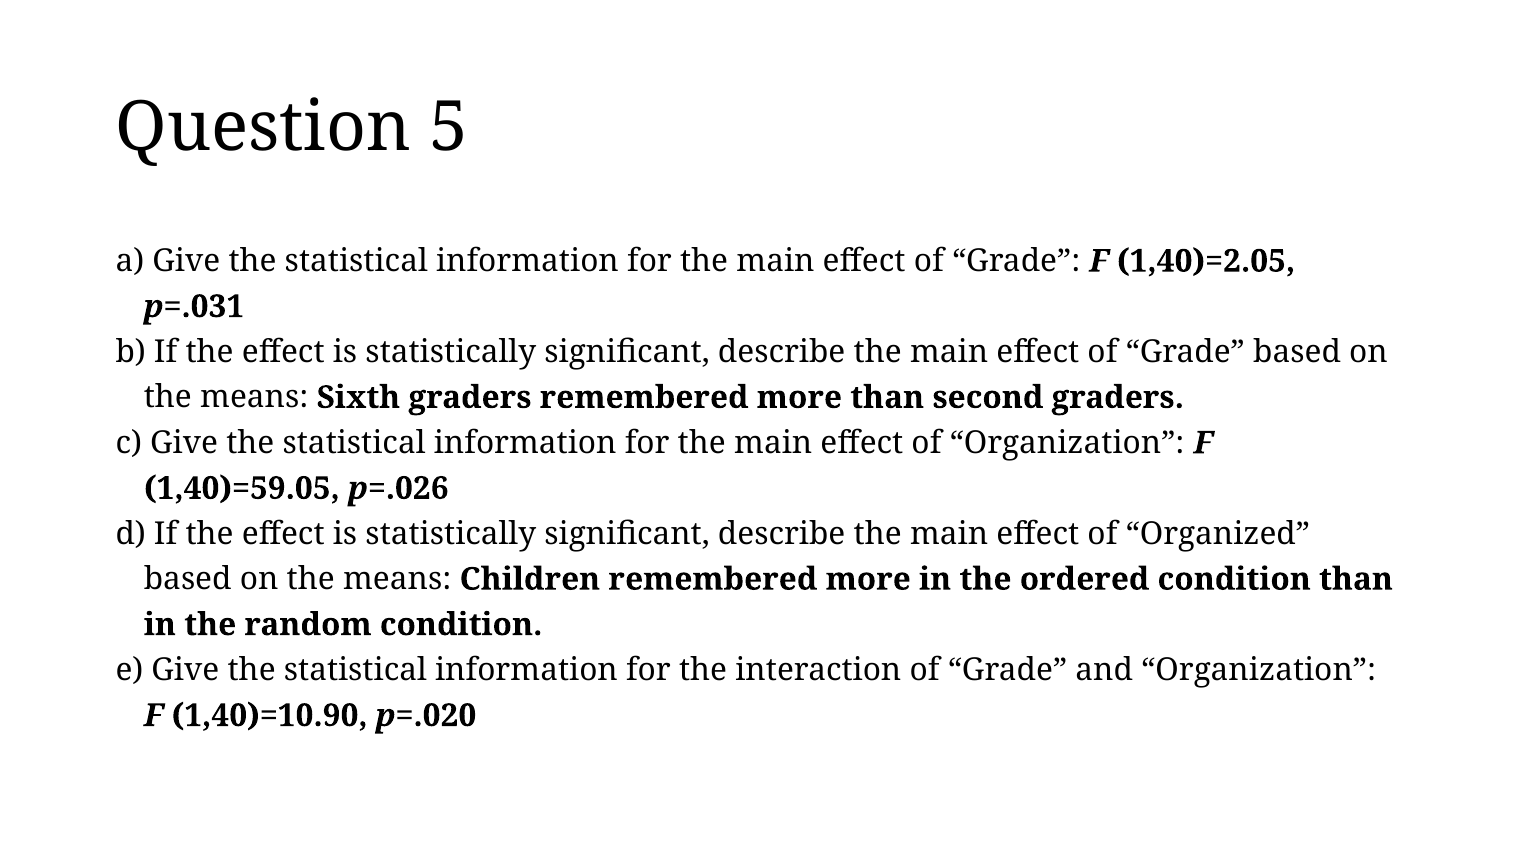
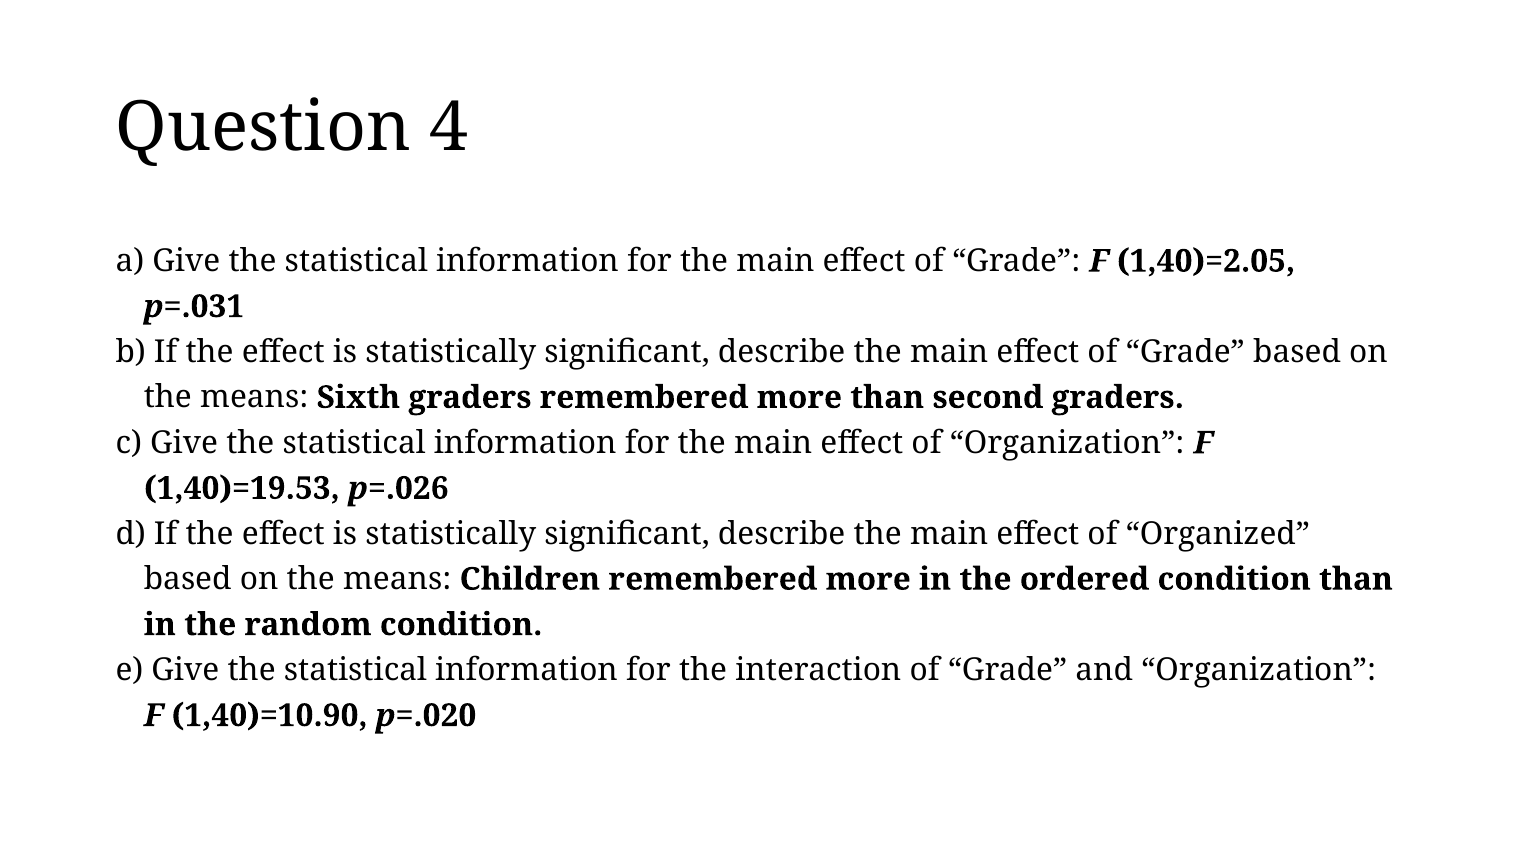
5: 5 -> 4 (449, 127)
1,40)=59.05: 1,40)=59.05 -> 1,40)=19.53 (242, 488)
